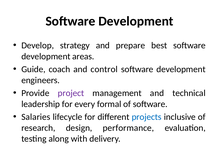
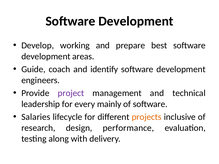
strategy: strategy -> working (75, 46)
control: control -> identify (104, 69)
formal: formal -> mainly (109, 104)
projects colour: blue -> orange (147, 117)
